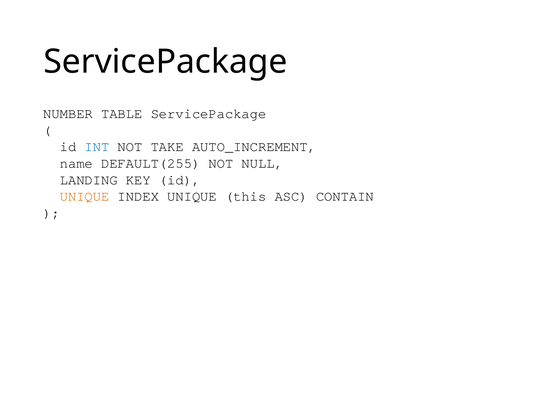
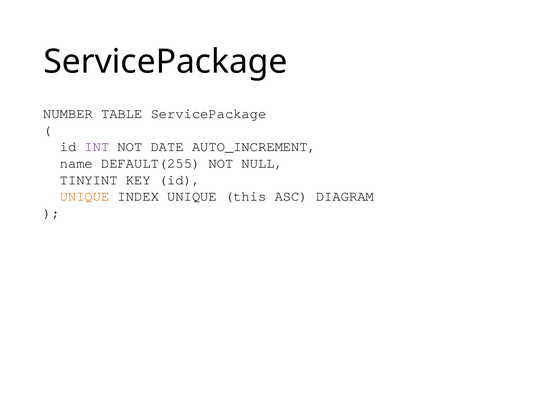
INT colour: blue -> purple (97, 147)
TAKE: TAKE -> DATE (167, 147)
LANDING: LANDING -> TINYINT (89, 180)
CONTAIN: CONTAIN -> DIAGRAM (345, 196)
